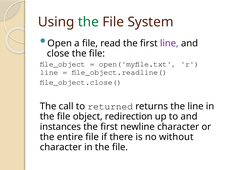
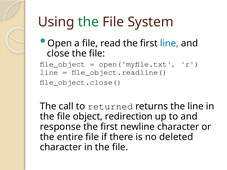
line colour: purple -> blue (169, 43)
instances: instances -> response (60, 127)
without: without -> deleted (176, 137)
